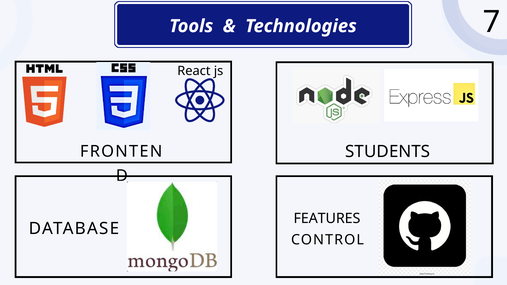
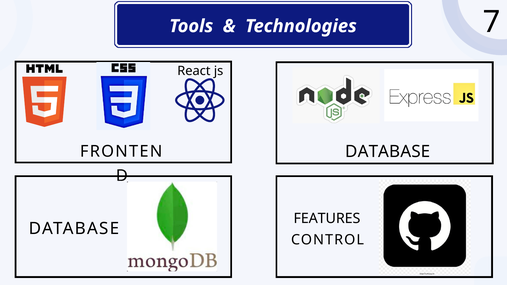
STUDENTS: STUDENTS -> DATABASE (388, 152)
